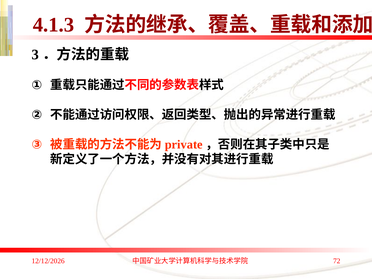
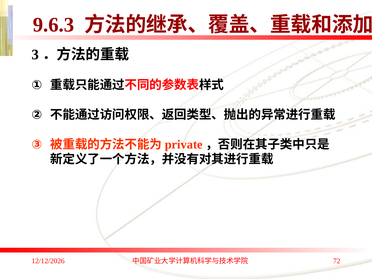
4.1.3: 4.1.3 -> 9.6.3 (54, 25)
